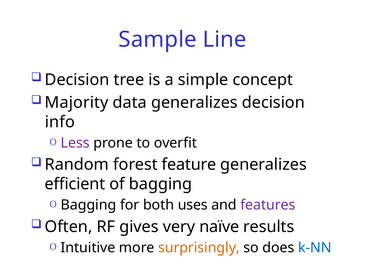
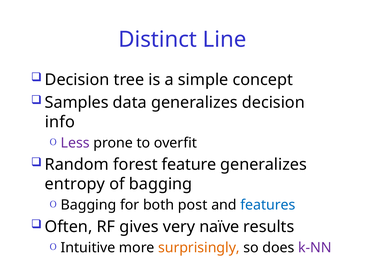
Sample: Sample -> Distinct (158, 40)
Majority: Majority -> Samples (77, 102)
efficient: efficient -> entropy (75, 184)
uses: uses -> post (193, 205)
features colour: purple -> blue (268, 205)
k-NN colour: blue -> purple (315, 247)
